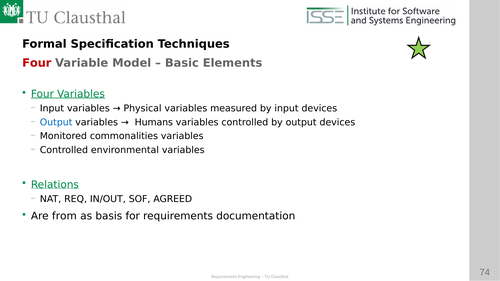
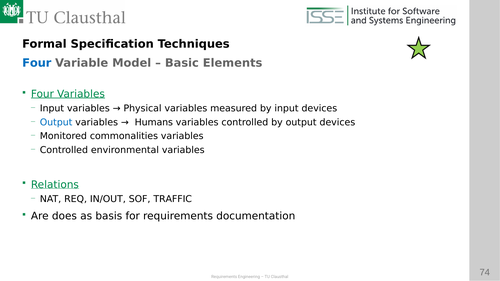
Four colour: red -> blue (37, 63)
AGREED: AGREED -> TRAFFIC (173, 199)
from: from -> does (64, 216)
